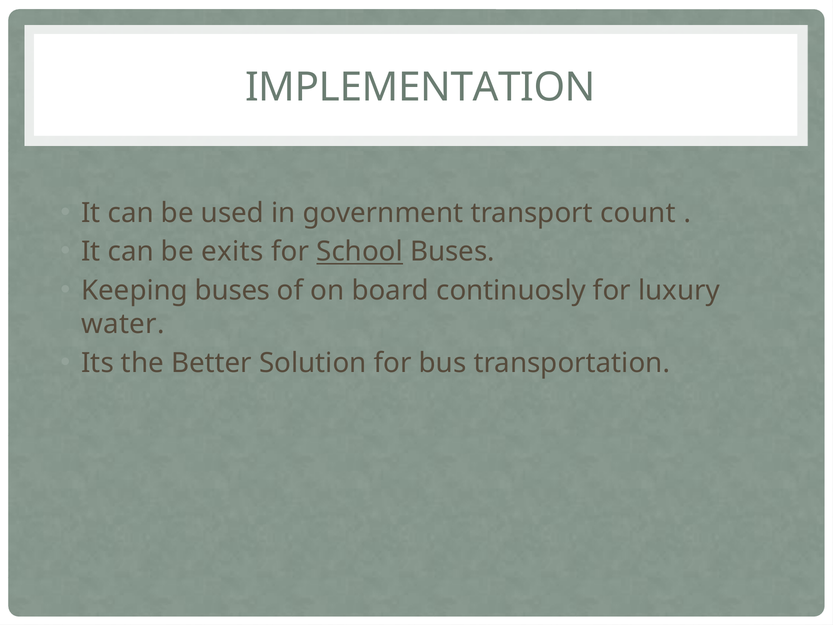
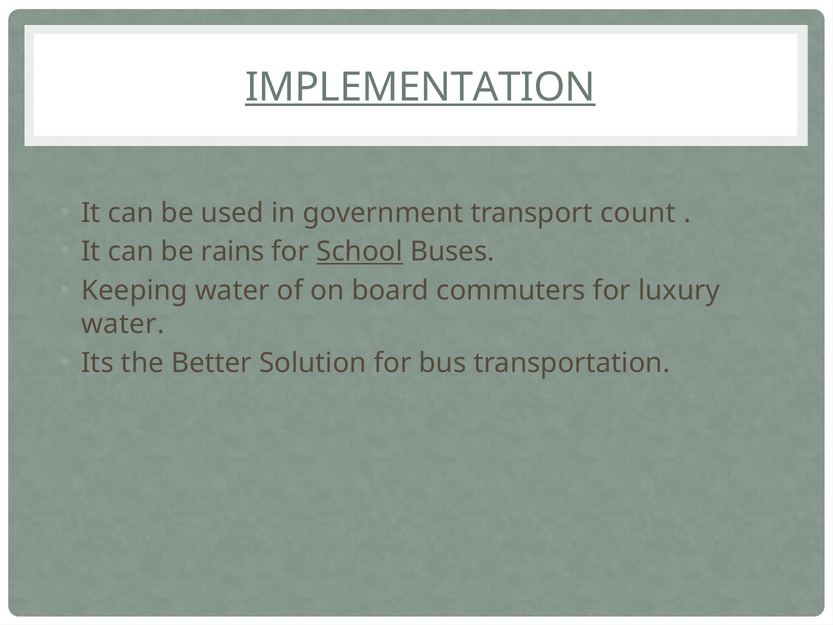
IMPLEMENTATION underline: none -> present (420, 87)
exits: exits -> rains (233, 252)
Keeping buses: buses -> water (232, 291)
continuosly: continuosly -> commuters (511, 291)
